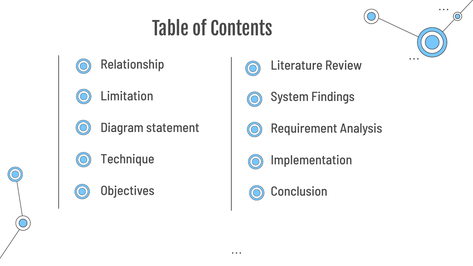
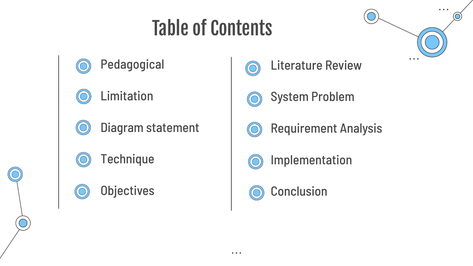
Relationship: Relationship -> Pedagogical (132, 65)
Findings: Findings -> Problem (333, 97)
